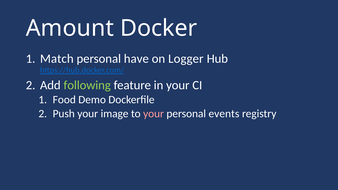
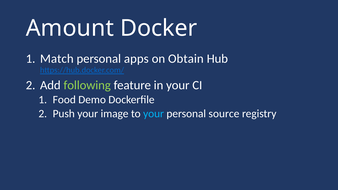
have: have -> apps (136, 59)
Logger: Logger -> Obtain (186, 59)
your colour: pink -> light blue (154, 114)
events: events -> source (224, 114)
